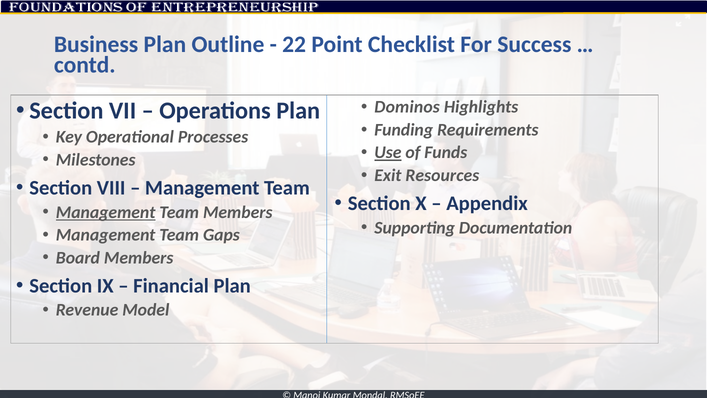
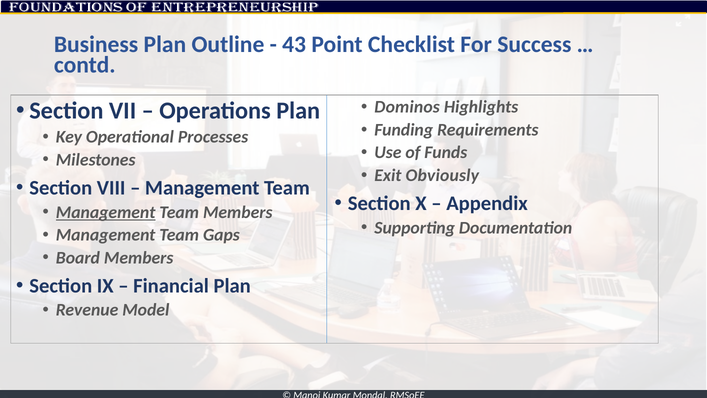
22: 22 -> 43 (294, 45)
Use underline: present -> none (388, 153)
Resources: Resources -> Obviously (442, 175)
